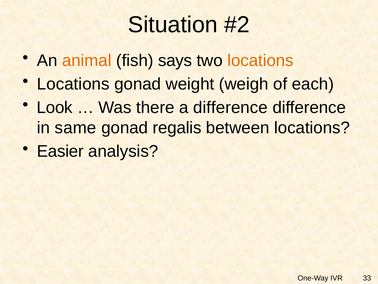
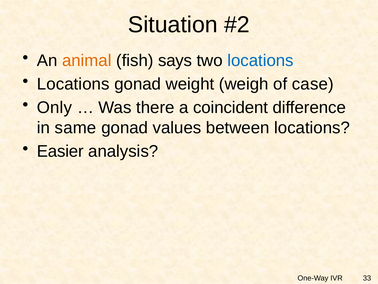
locations colour: orange -> blue (260, 60)
each: each -> case (313, 84)
Look: Look -> Only (55, 107)
a difference: difference -> coincident (231, 107)
regalis: regalis -> values (177, 128)
